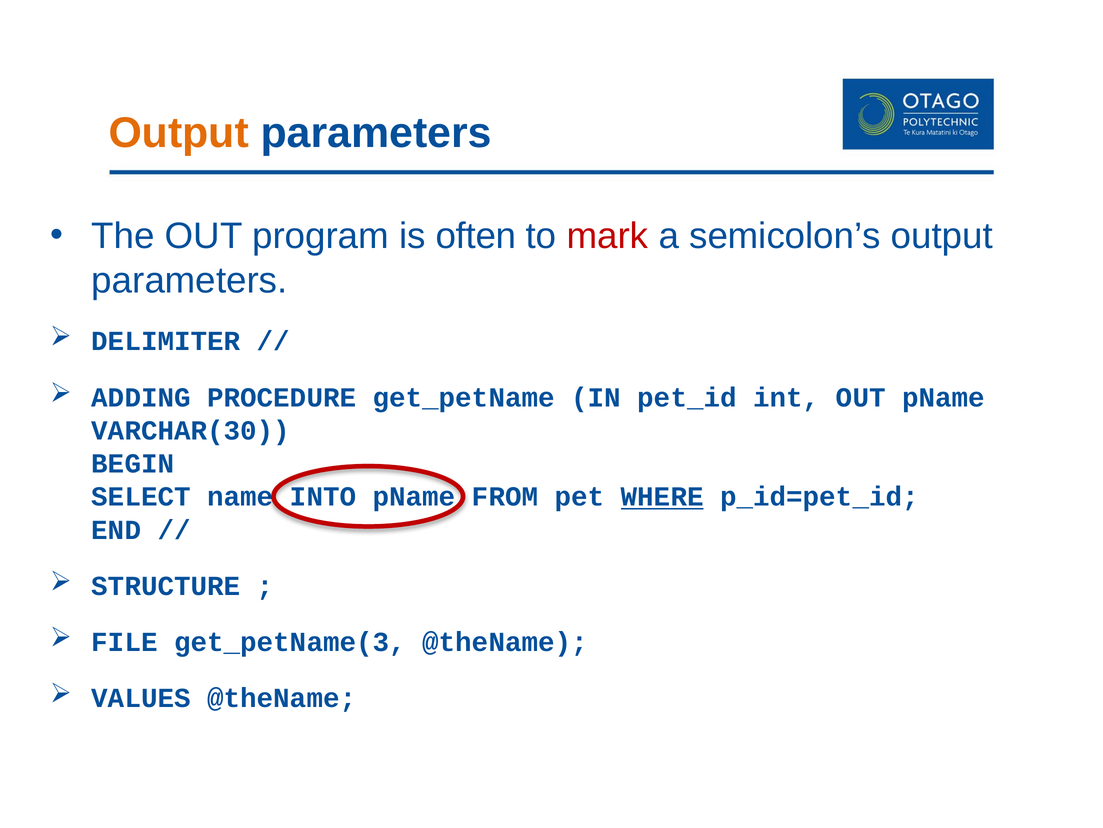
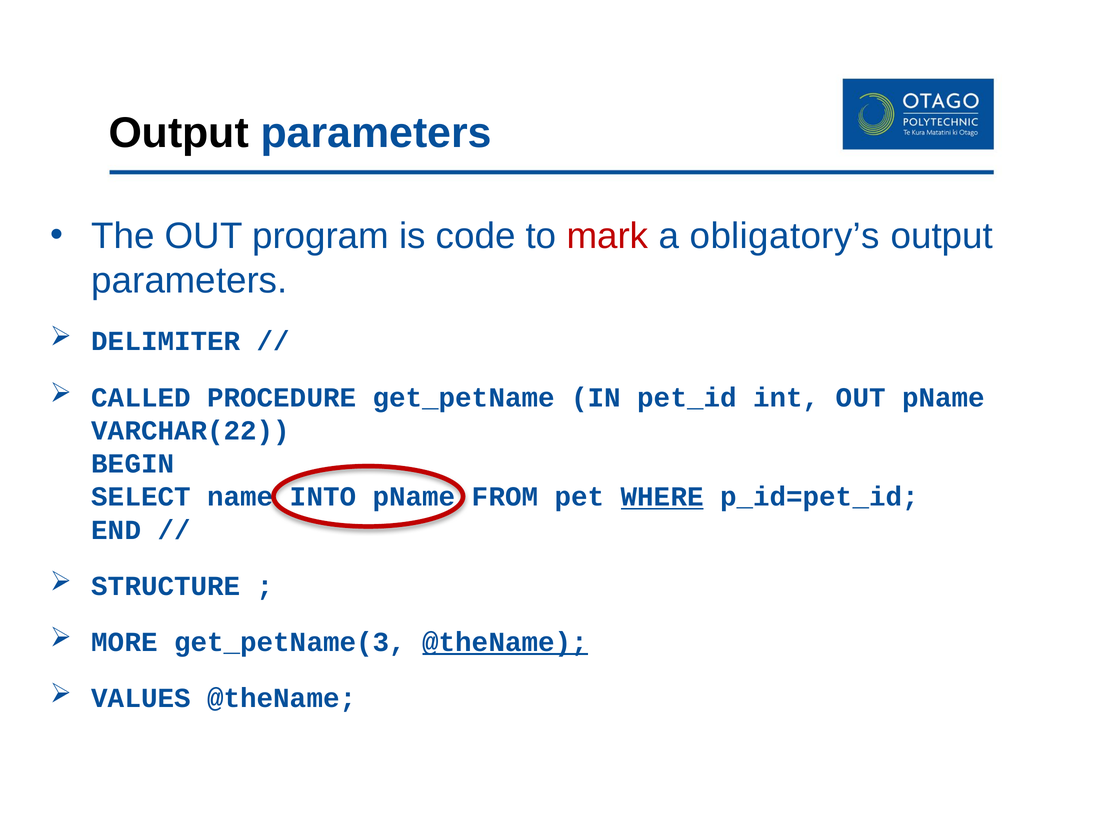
Output colour: orange -> black (179, 133)
often: often -> code (476, 236)
semicolon’s: semicolon’s -> obligatory’s (785, 236)
ADDING: ADDING -> CALLED (141, 397)
VARCHAR(30: VARCHAR(30 -> VARCHAR(22 (191, 430)
FILE: FILE -> MORE (125, 642)
@theName underline: none -> present (505, 642)
